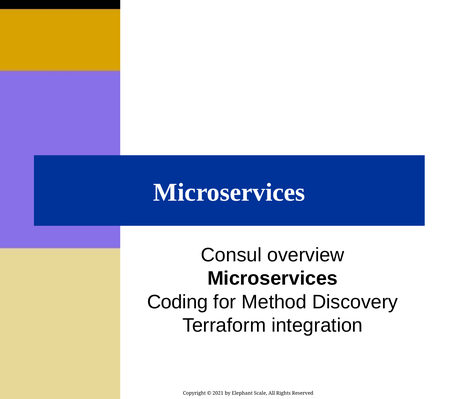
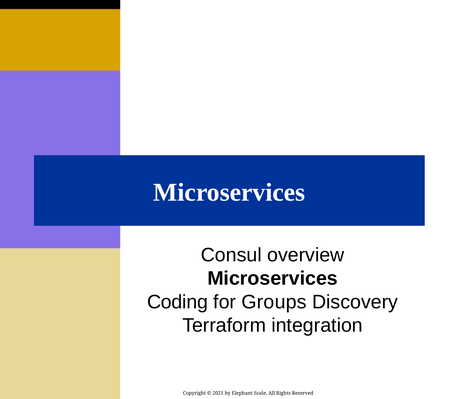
Method: Method -> Groups (274, 302)
